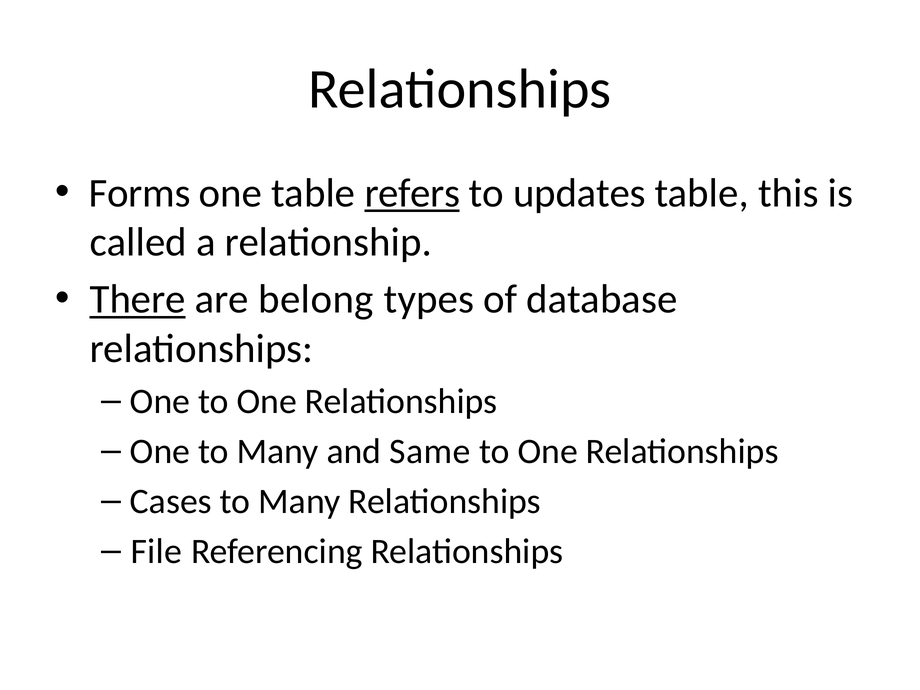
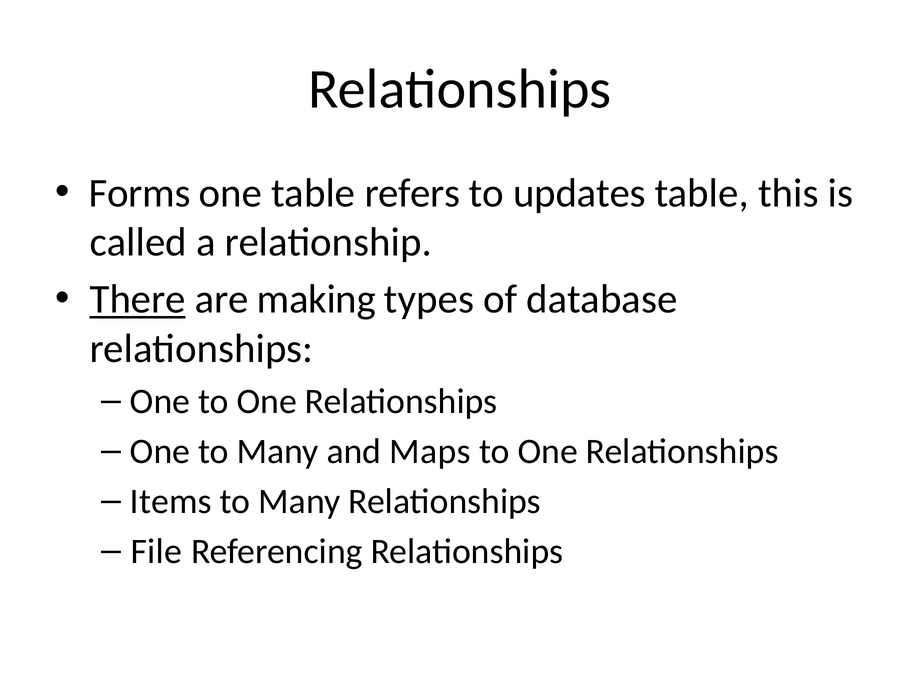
refers underline: present -> none (412, 193)
belong: belong -> making (316, 299)
Same: Same -> Maps (430, 451)
Cases: Cases -> Items (171, 501)
